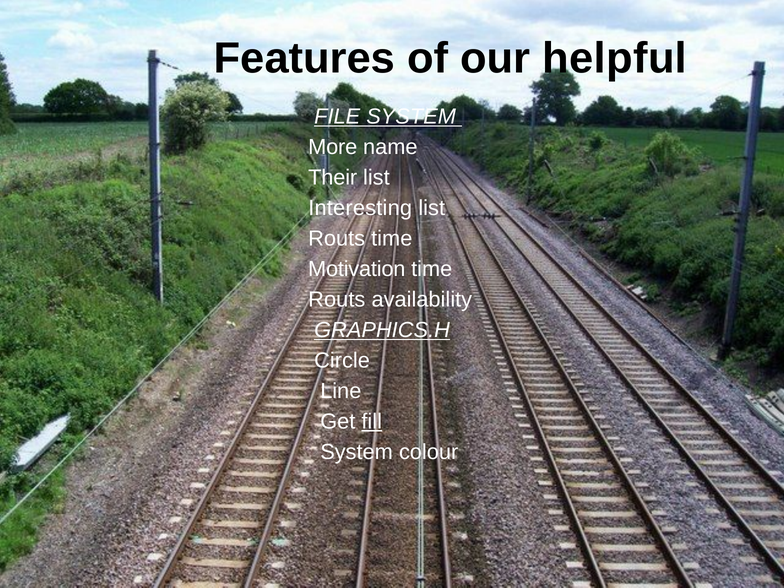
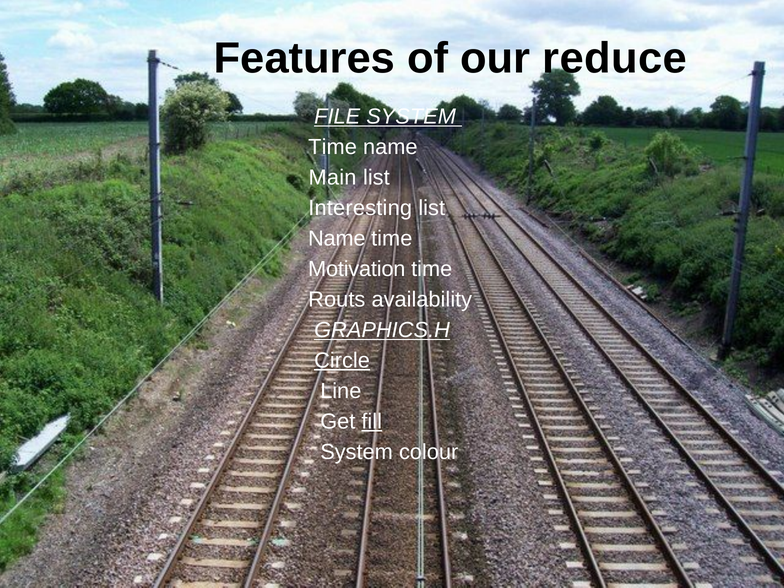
helpful: helpful -> reduce (615, 59)
More: More -> Time (333, 147)
Their: Their -> Main (333, 178)
Routs: Routs -> Name (337, 239)
Circle underline: none -> present (342, 360)
